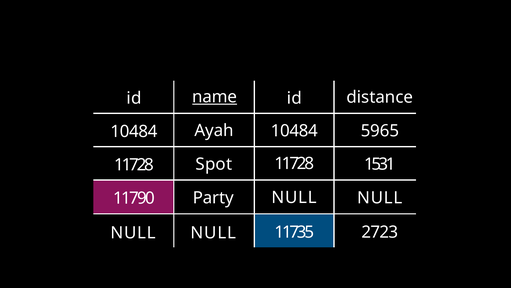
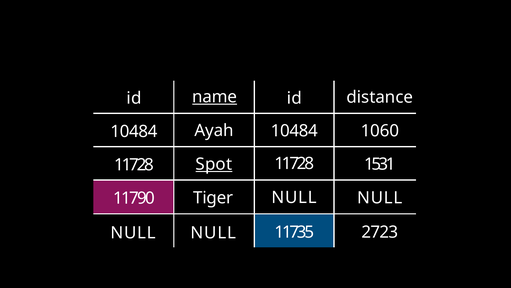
5965: 5965 -> 1060 (380, 131)
Spot underline: none -> present (214, 164)
Party: Party -> Tiger (213, 197)
